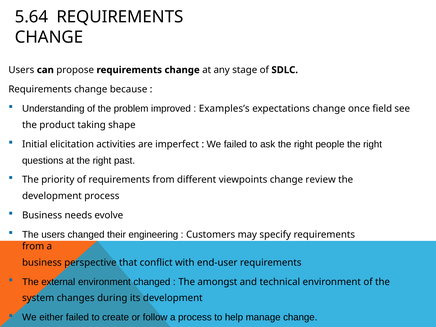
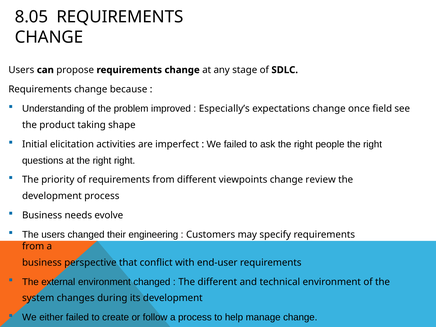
5.64: 5.64 -> 8.05 (32, 17)
Examples’s: Examples’s -> Especially’s (224, 109)
right past: past -> right (125, 160)
The amongst: amongst -> different (217, 282)
